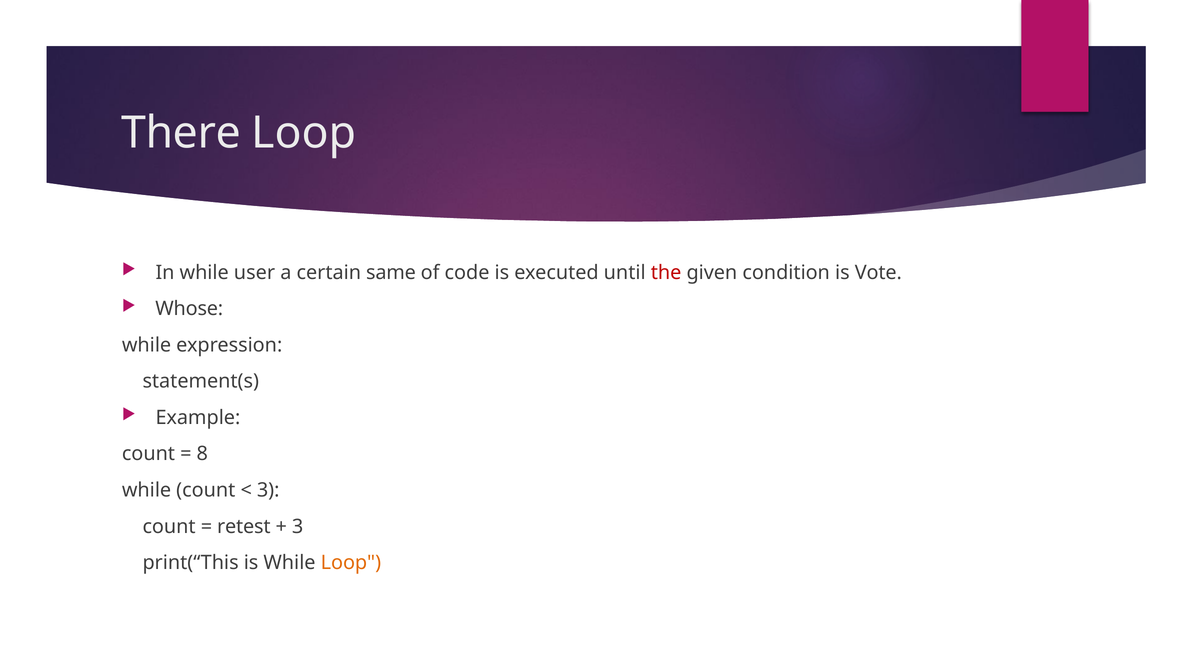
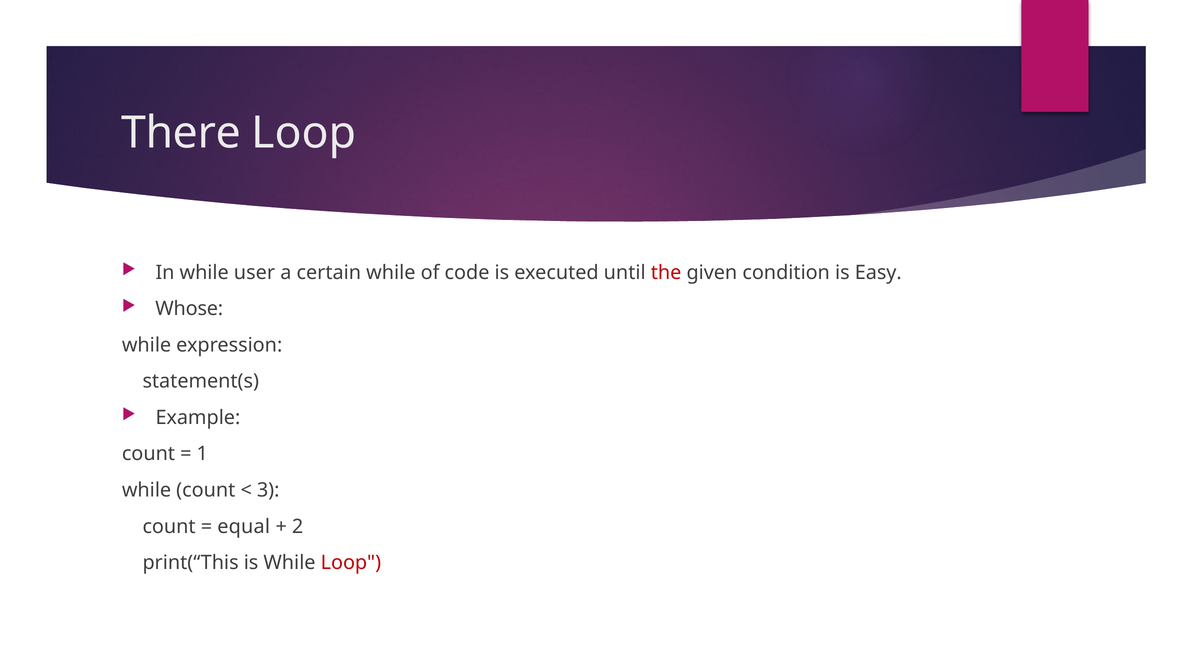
certain same: same -> while (391, 273)
Vote: Vote -> Easy (878, 273)
8: 8 -> 1 (202, 454)
retest: retest -> equal (244, 527)
3: 3 -> 2 (298, 527)
Loop colour: orange -> red (351, 563)
